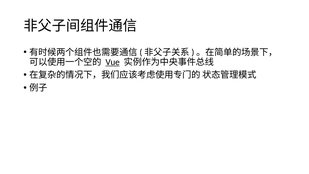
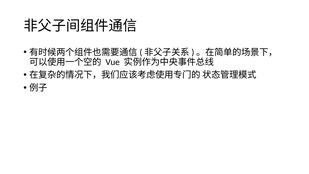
Vue underline: present -> none (113, 62)
